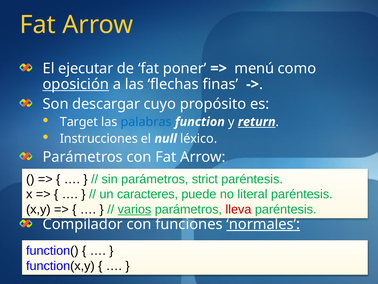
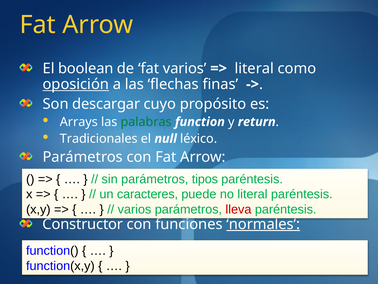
ejecutar: ejecutar -> boolean (86, 68)
fat poner: poner -> varios (185, 68)
menú: menú -> literal (254, 68)
Target: Target -> Arrays (79, 122)
palabras colour: blue -> green (146, 122)
return underline: present -> none (257, 122)
Instrucciones: Instrucciones -> Tradicionales (99, 138)
strict: strict -> tipos (205, 179)
varios underline: present -> none (134, 209)
Compilador: Compilador -> Constructor (83, 224)
